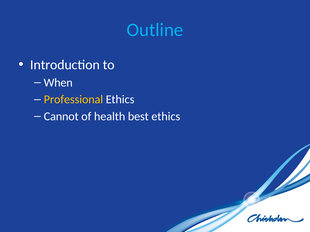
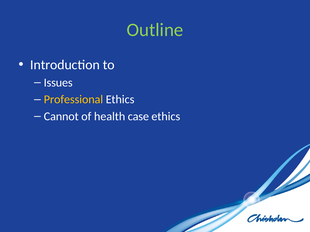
Outline colour: light blue -> light green (155, 30)
When: When -> Issues (58, 83)
best: best -> case (138, 117)
